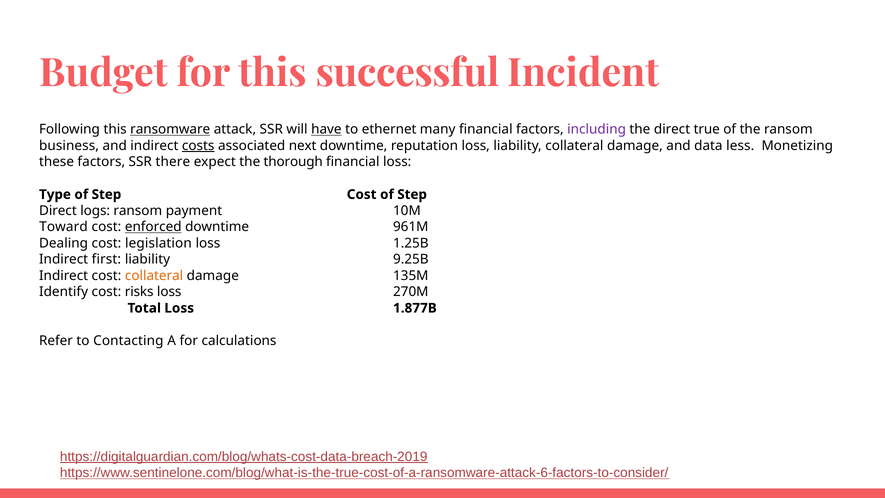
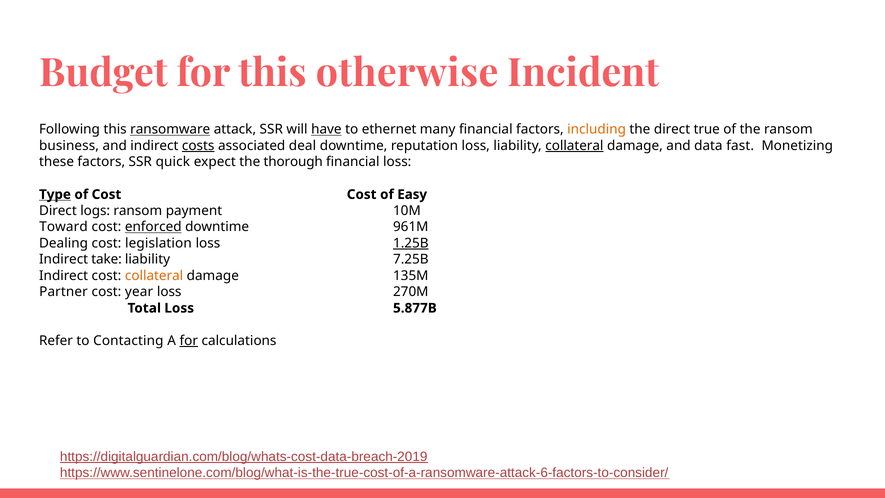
successful: successful -> otherwise (407, 73)
including colour: purple -> orange (597, 129)
next: next -> deal (303, 146)
collateral underline: none -> present (574, 146)
less: less -> fast (740, 146)
there: there -> quick (173, 162)
Type underline: none -> present (55, 194)
Step: Step -> Cost (106, 194)
Cost of Step: Step -> Easy (412, 194)
1.25B underline: none -> present (411, 243)
first: first -> take (107, 259)
9.25B: 9.25B -> 7.25B (411, 259)
Identify: Identify -> Partner (63, 292)
risks: risks -> year (139, 292)
1.877B: 1.877B -> 5.877B (415, 308)
for underline: none -> present (189, 341)
